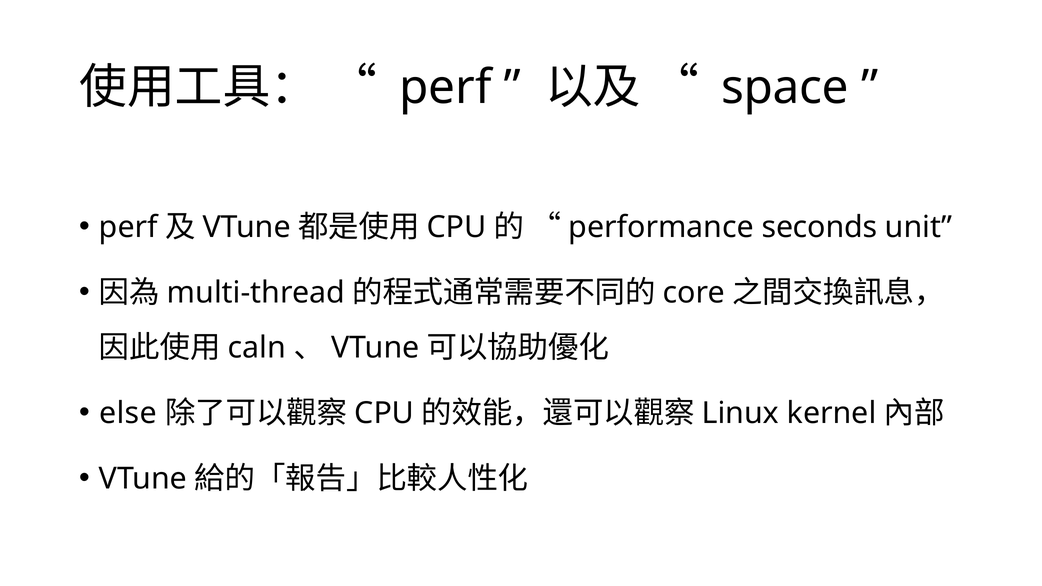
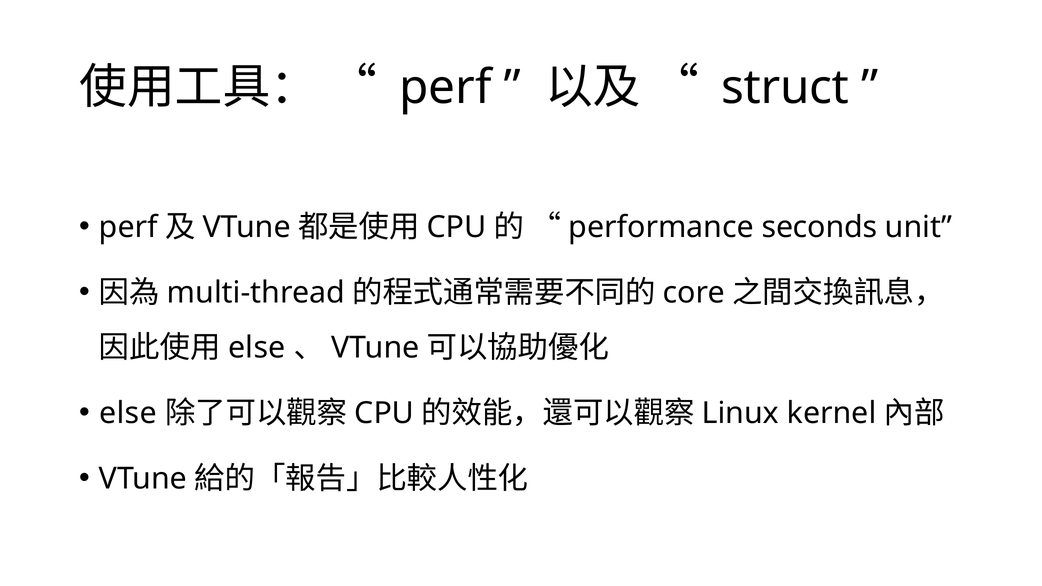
space: space -> struct (785, 88)
caln: caln -> else (257, 348)
